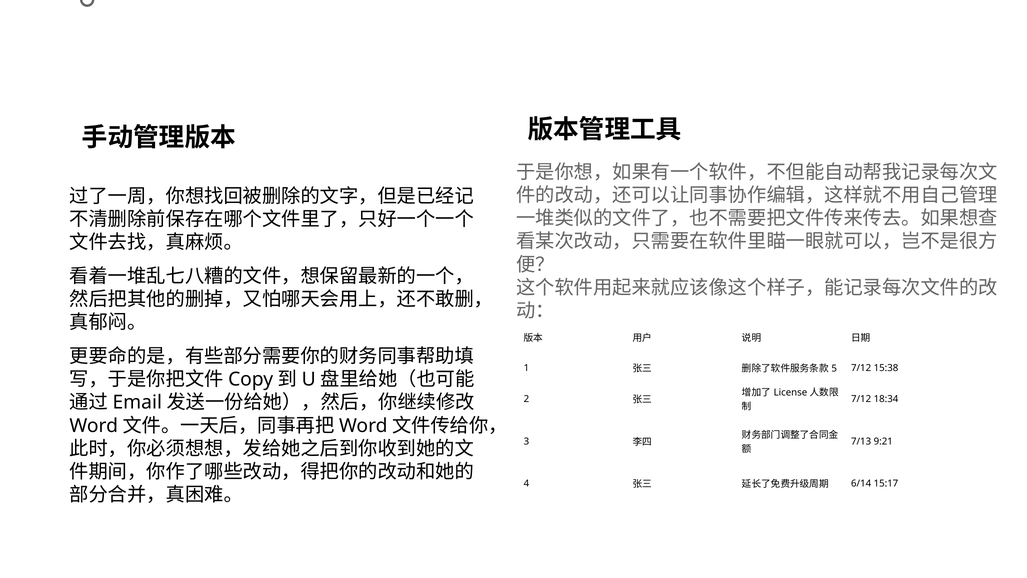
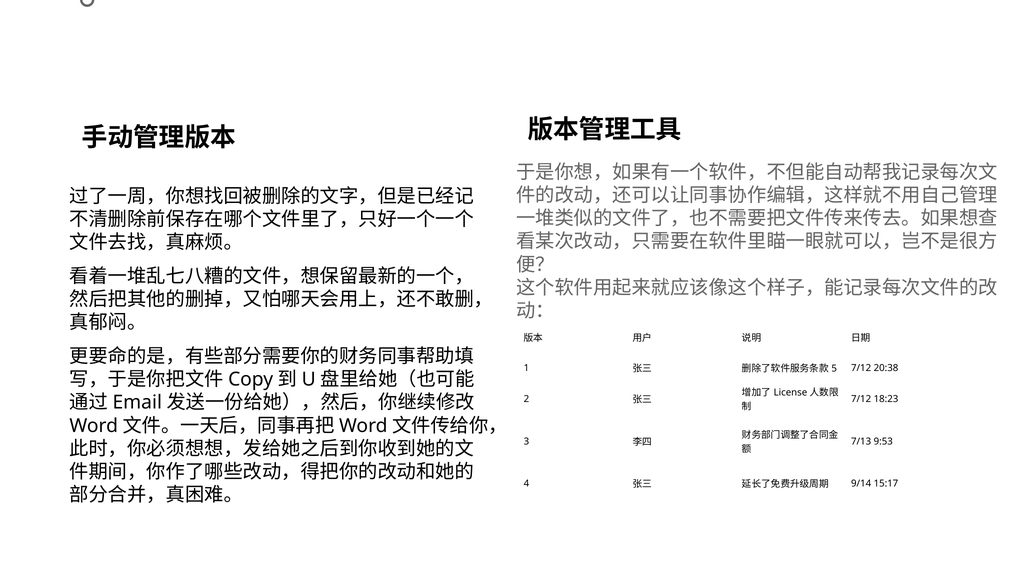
15:38: 15:38 -> 20:38 (886, 368)
18:34: 18:34 -> 18:23 (886, 399)
9:21: 9:21 -> 9:53 (883, 441)
6/14: 6/14 -> 9/14 (861, 483)
